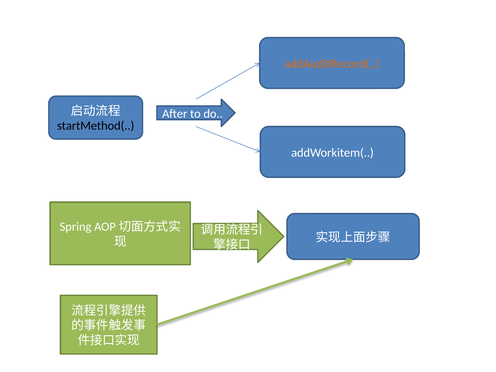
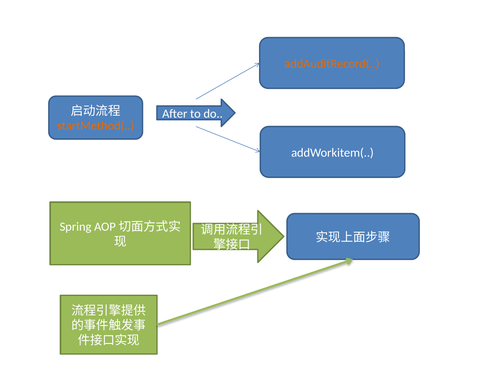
startMethod( colour: black -> orange (96, 126)
